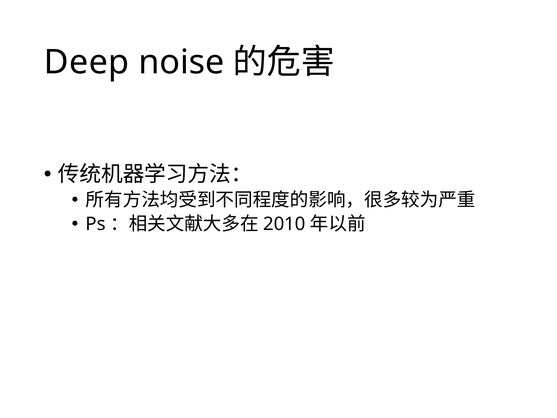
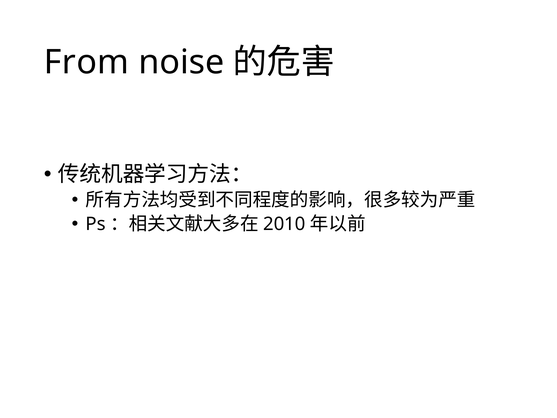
Deep: Deep -> From (87, 62)
